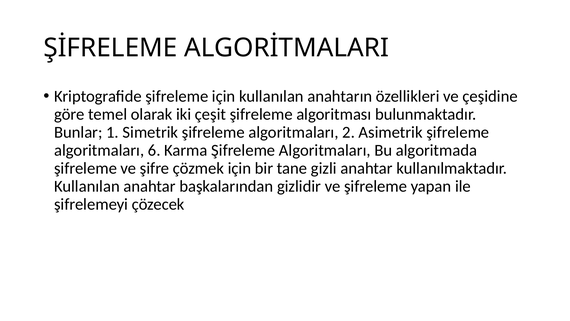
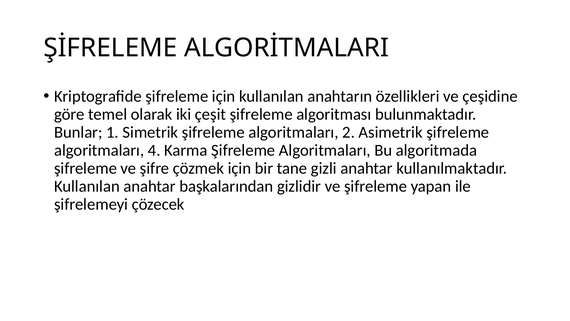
6: 6 -> 4 (154, 150)
